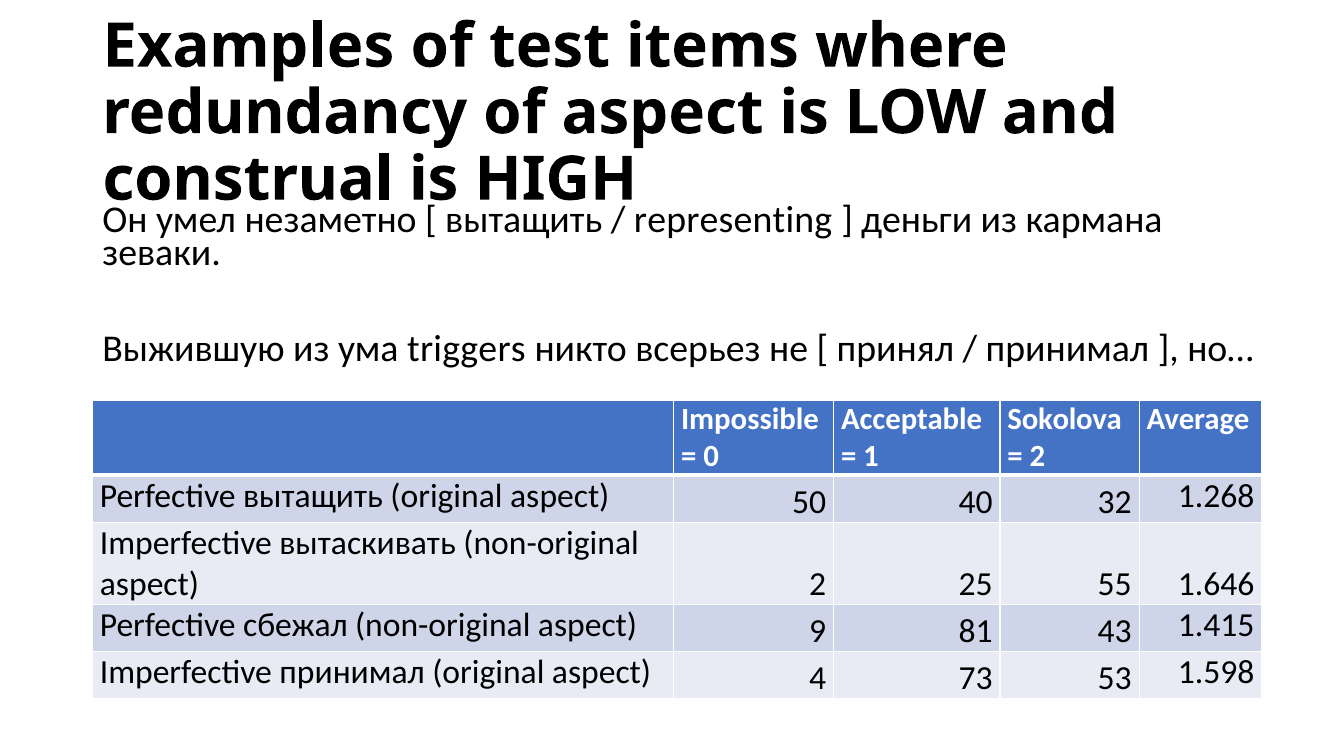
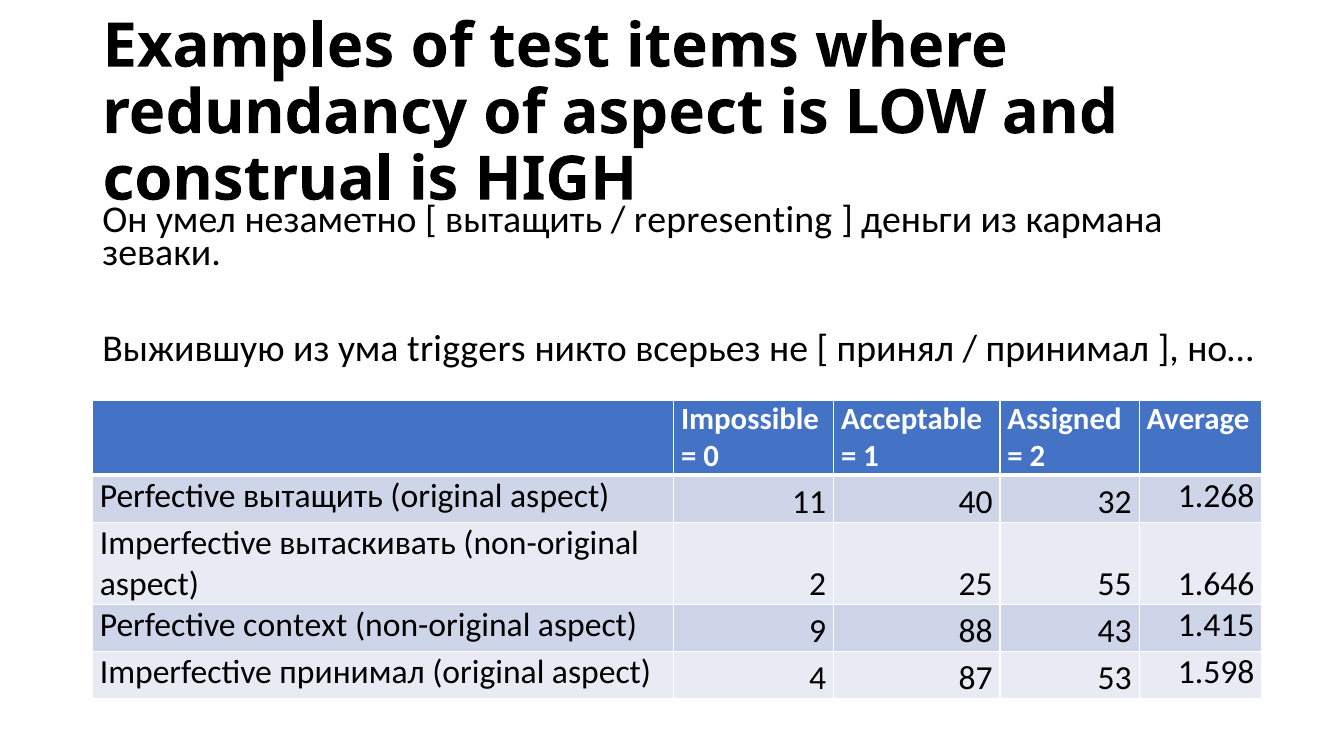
Sokolova: Sokolova -> Assigned (1065, 419)
50: 50 -> 11 (809, 502)
сбежал: сбежал -> context (295, 625)
81: 81 -> 88 (976, 632)
73: 73 -> 87 (976, 679)
